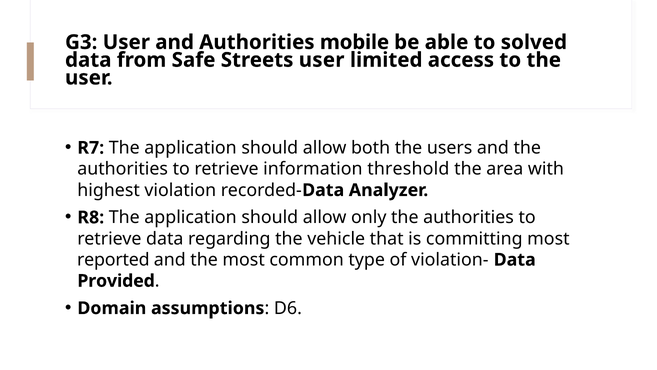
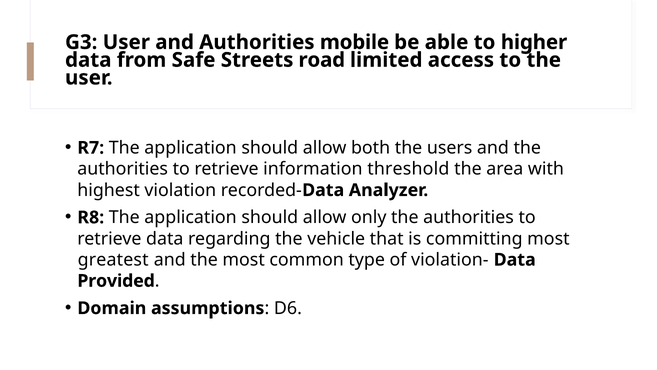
solved: solved -> higher (534, 42)
Streets user: user -> road (322, 60)
reported: reported -> greatest (113, 259)
